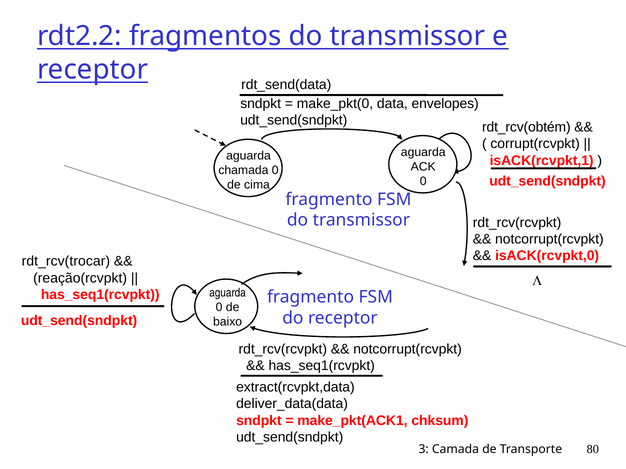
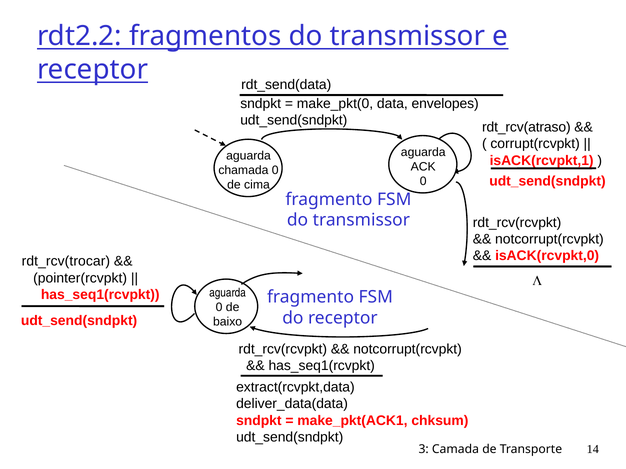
rdt_rcv(obtém: rdt_rcv(obtém -> rdt_rcv(atraso (526, 127)
reação(rcvpkt: reação(rcvpkt -> pointer(rcvpkt (80, 278)
80: 80 -> 14 (593, 449)
